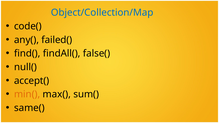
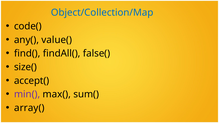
failed(: failed( -> value( (57, 40)
null(: null( -> size( (25, 67)
min( colour: orange -> purple (27, 94)
same(: same( -> array( (29, 108)
